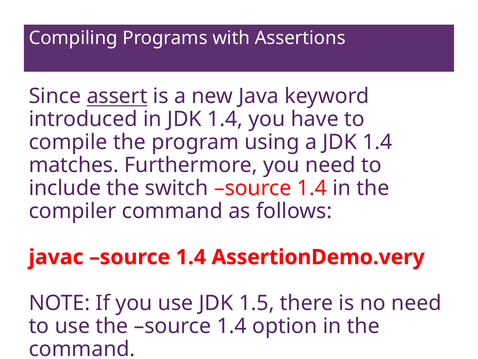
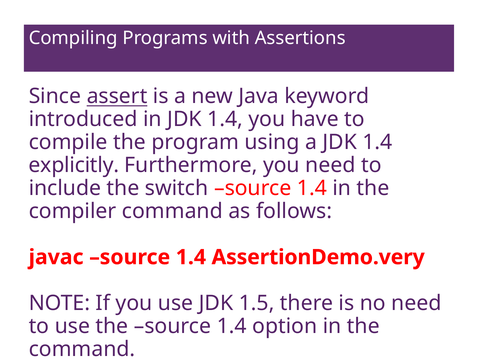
matches: matches -> explicitly (74, 165)
